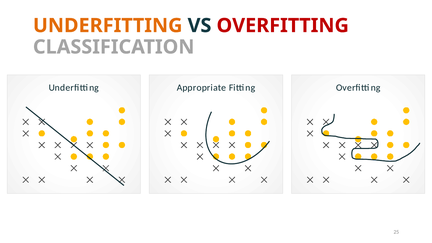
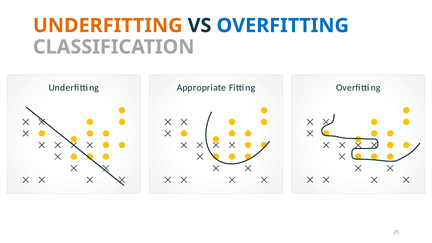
OVERFITTING colour: red -> blue (283, 26)
